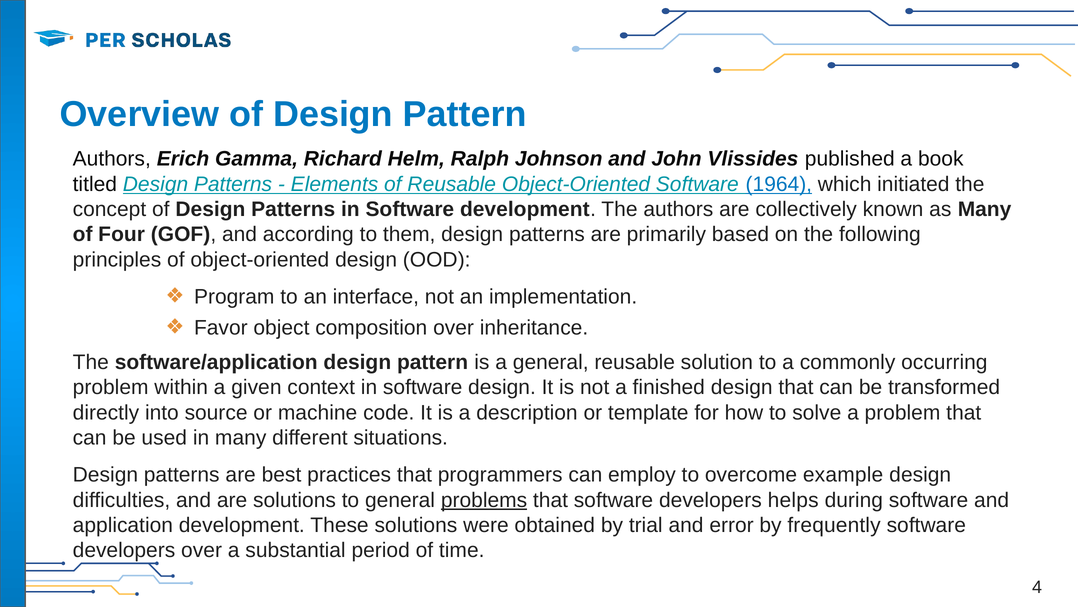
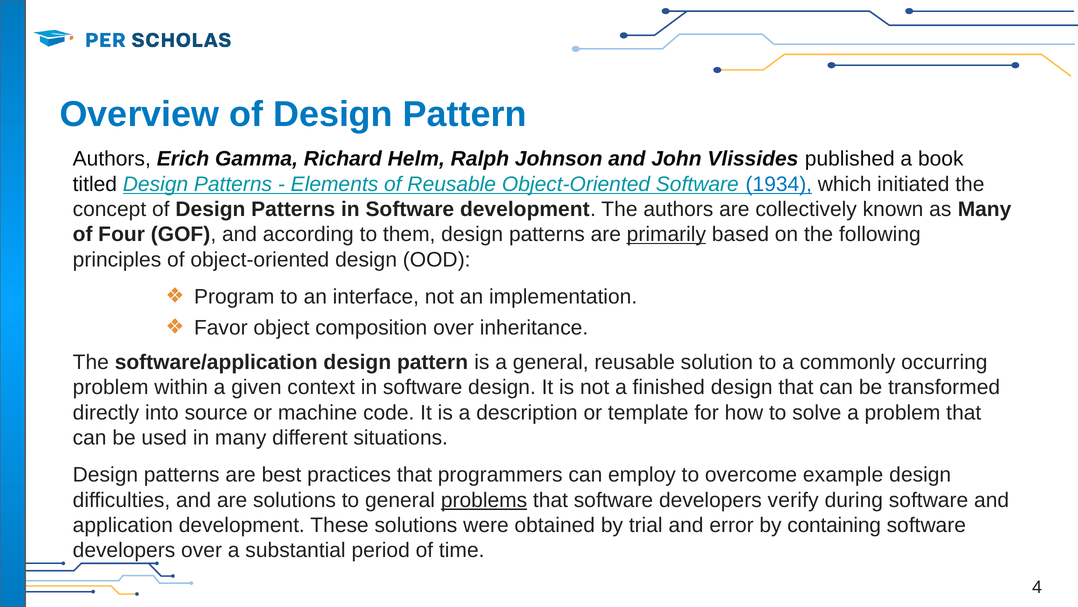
1964: 1964 -> 1934 (779, 184)
primarily underline: none -> present (666, 234)
helps: helps -> verify (793, 500)
frequently: frequently -> containing (834, 525)
